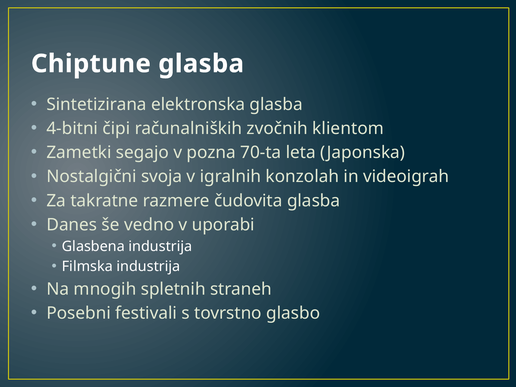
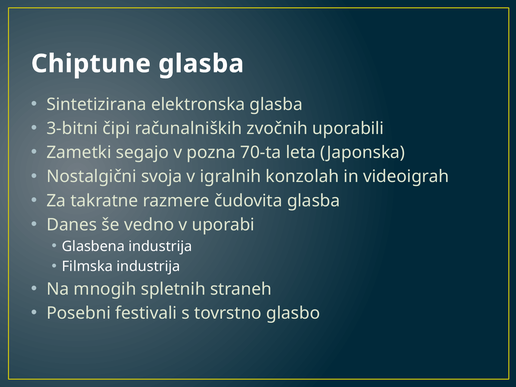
4-bitni: 4-bitni -> 3-bitni (72, 128)
klientom: klientom -> uporabili (348, 128)
